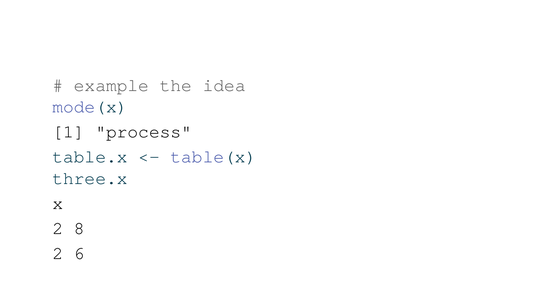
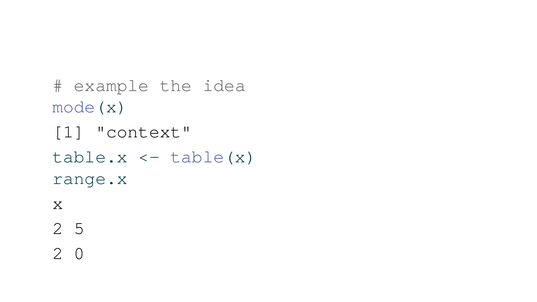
process: process -> context (144, 132)
three.x: three.x -> range.x (90, 178)
8: 8 -> 5 (79, 228)
6: 6 -> 0 (79, 253)
